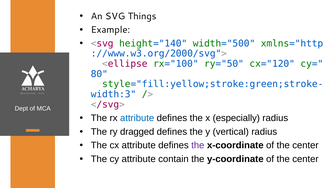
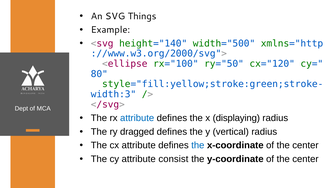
especially: especially -> displaying (236, 118)
the colour: purple -> blue (198, 146)
contain: contain -> consist (173, 159)
